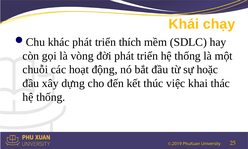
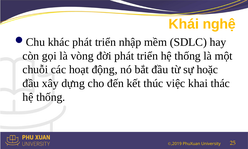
chạy: chạy -> nghệ (219, 24)
thích: thích -> nhập (130, 42)
